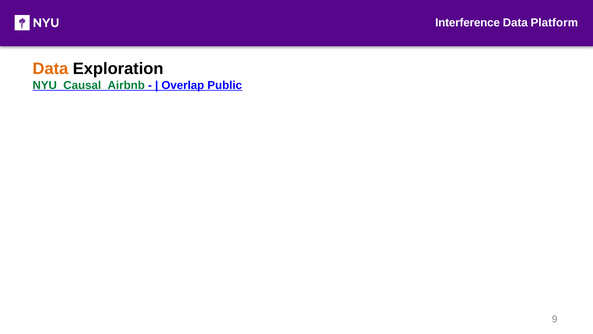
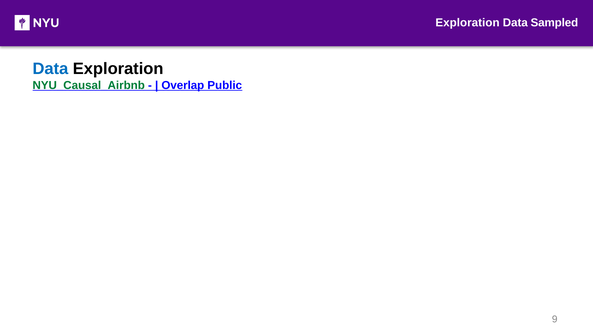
Interference: Interference -> Exploration (468, 23)
Platform: Platform -> Sampled (554, 23)
Data colour: orange -> blue (50, 69)
